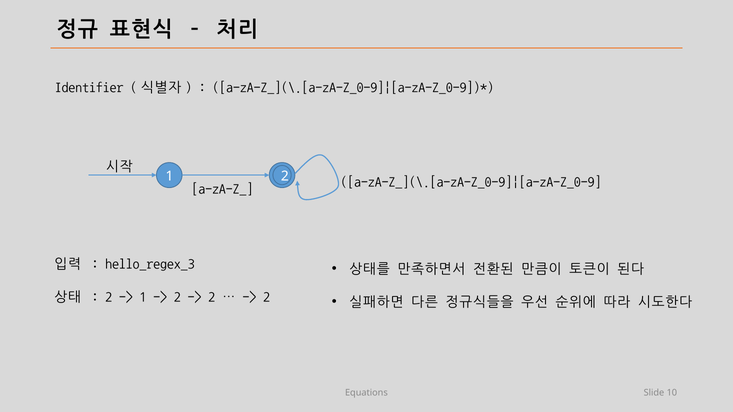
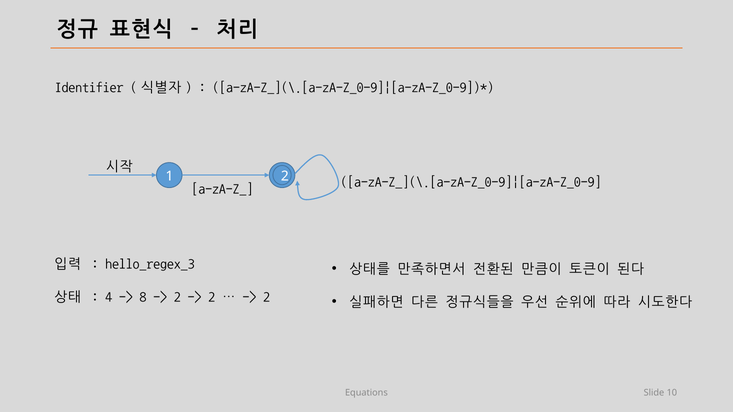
2: 2 -> 4 (109, 297)
1: 1 -> 8 (143, 297)
